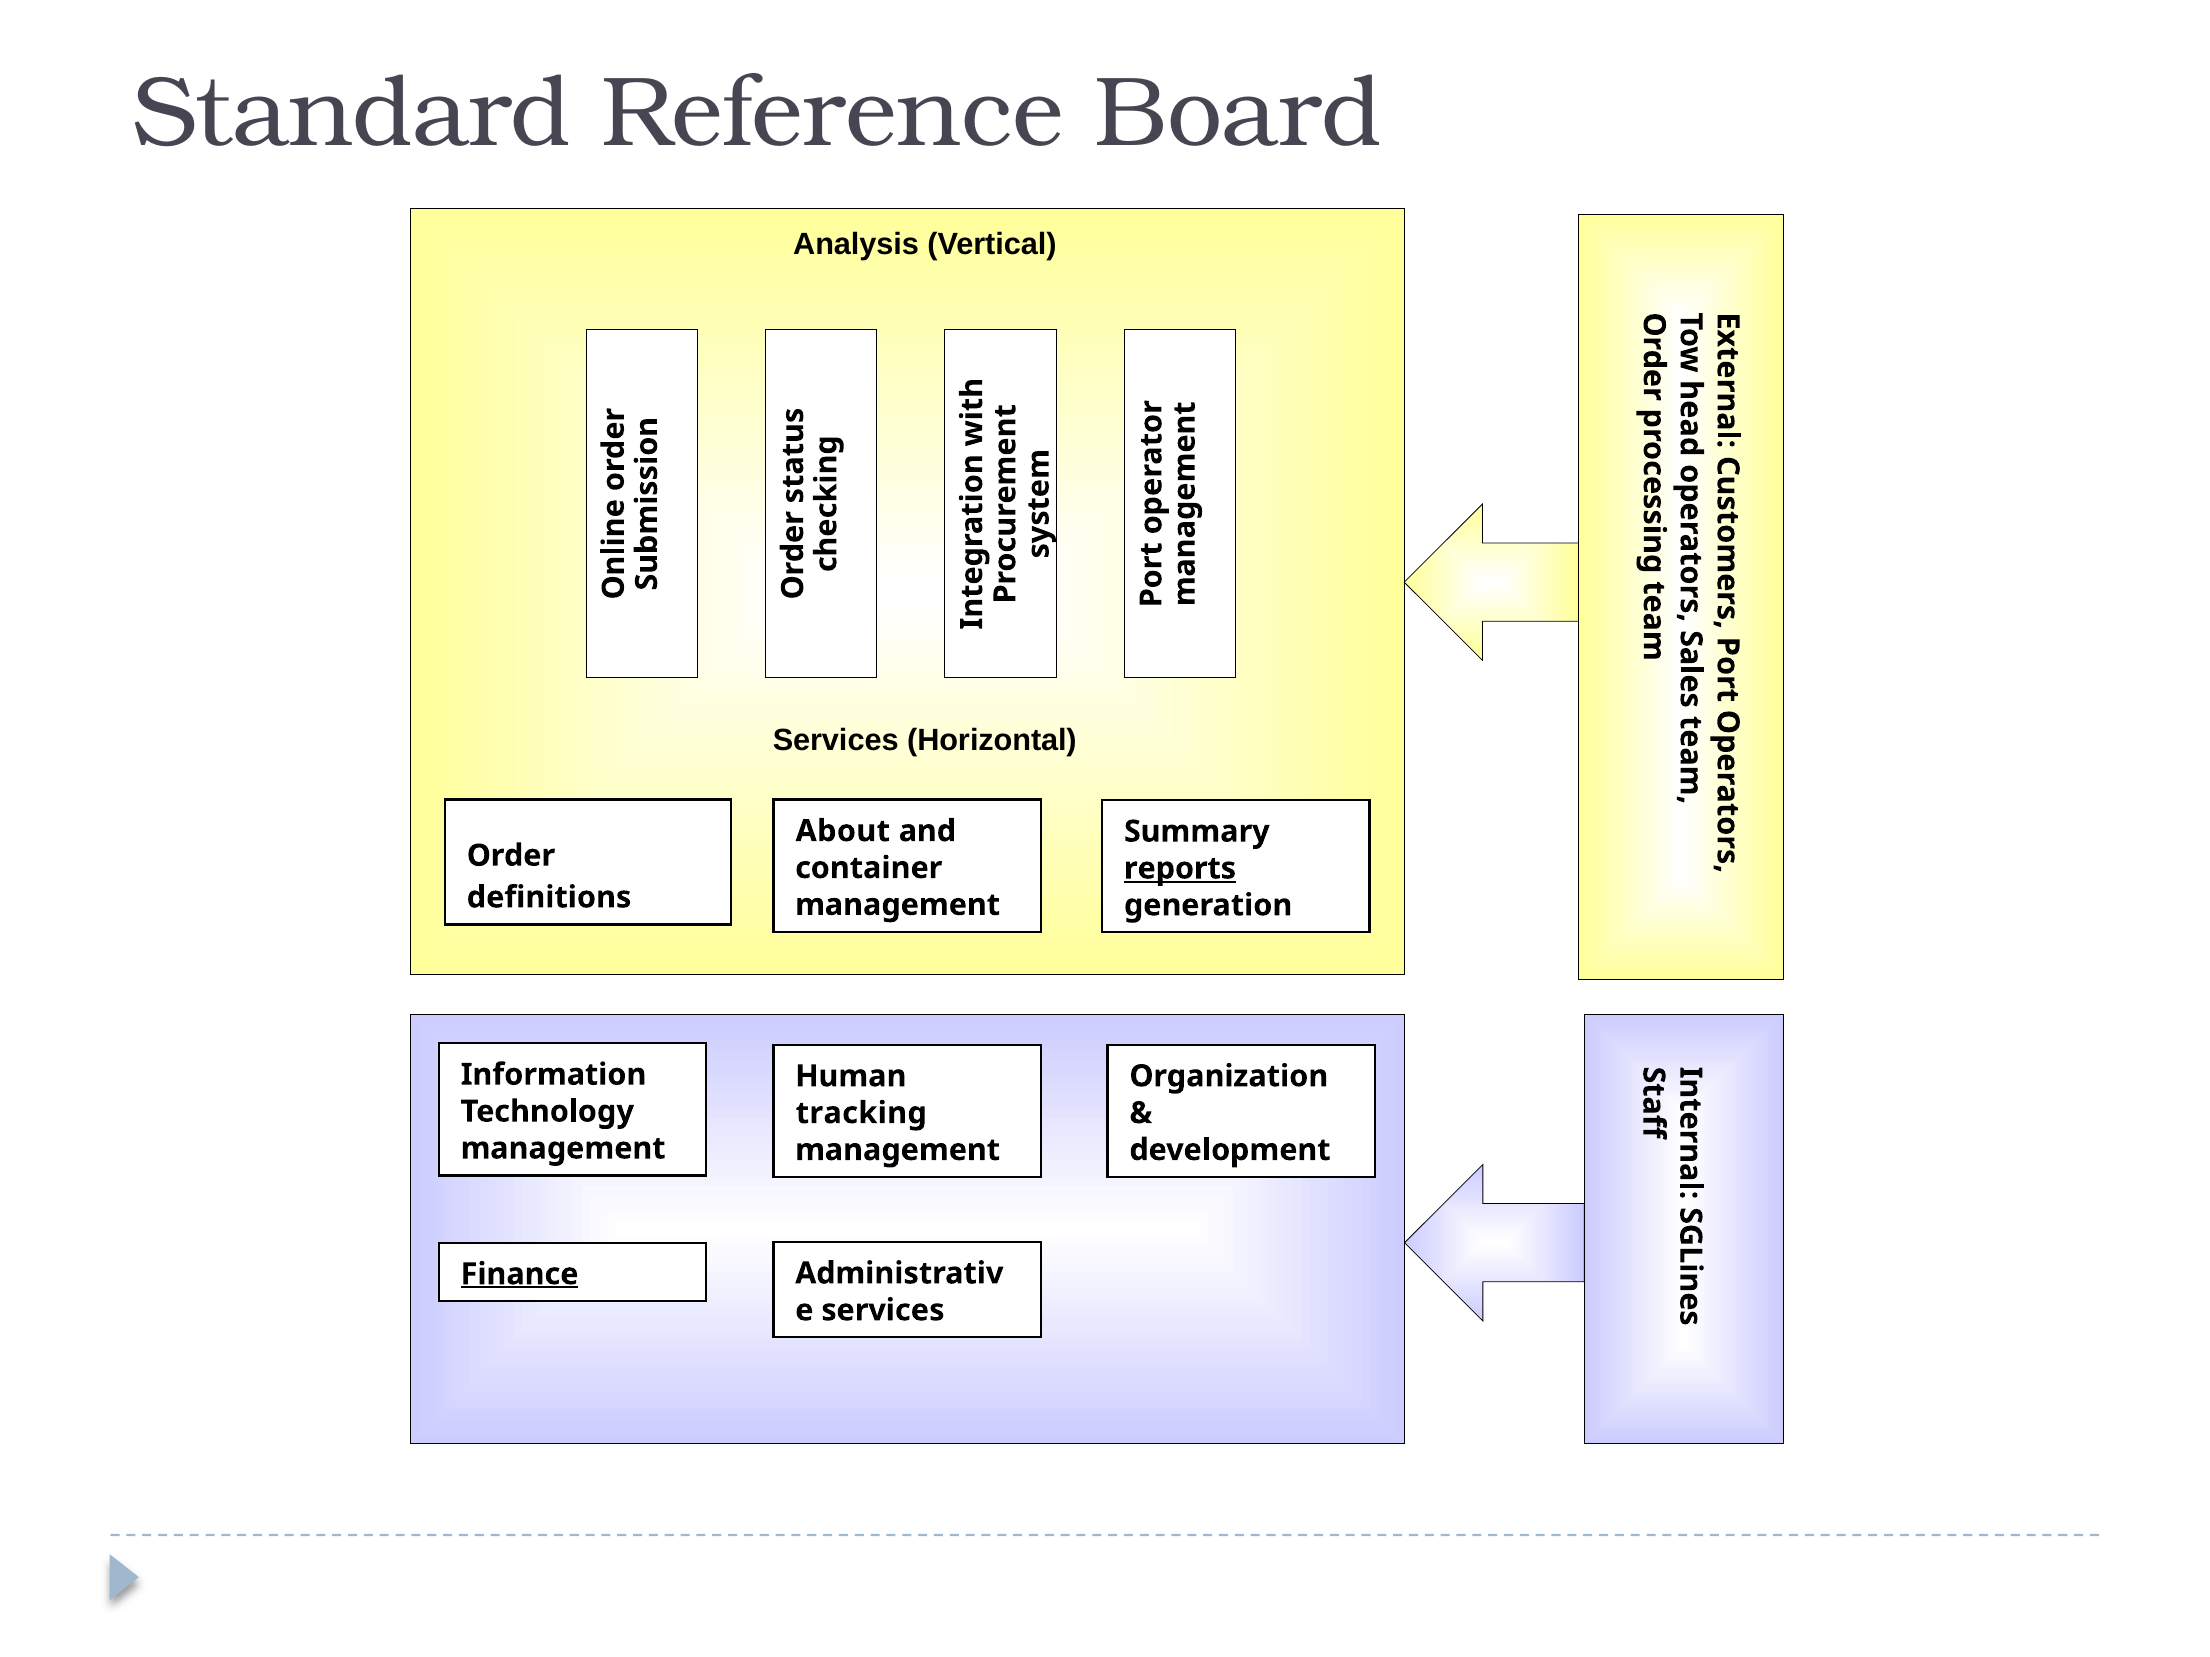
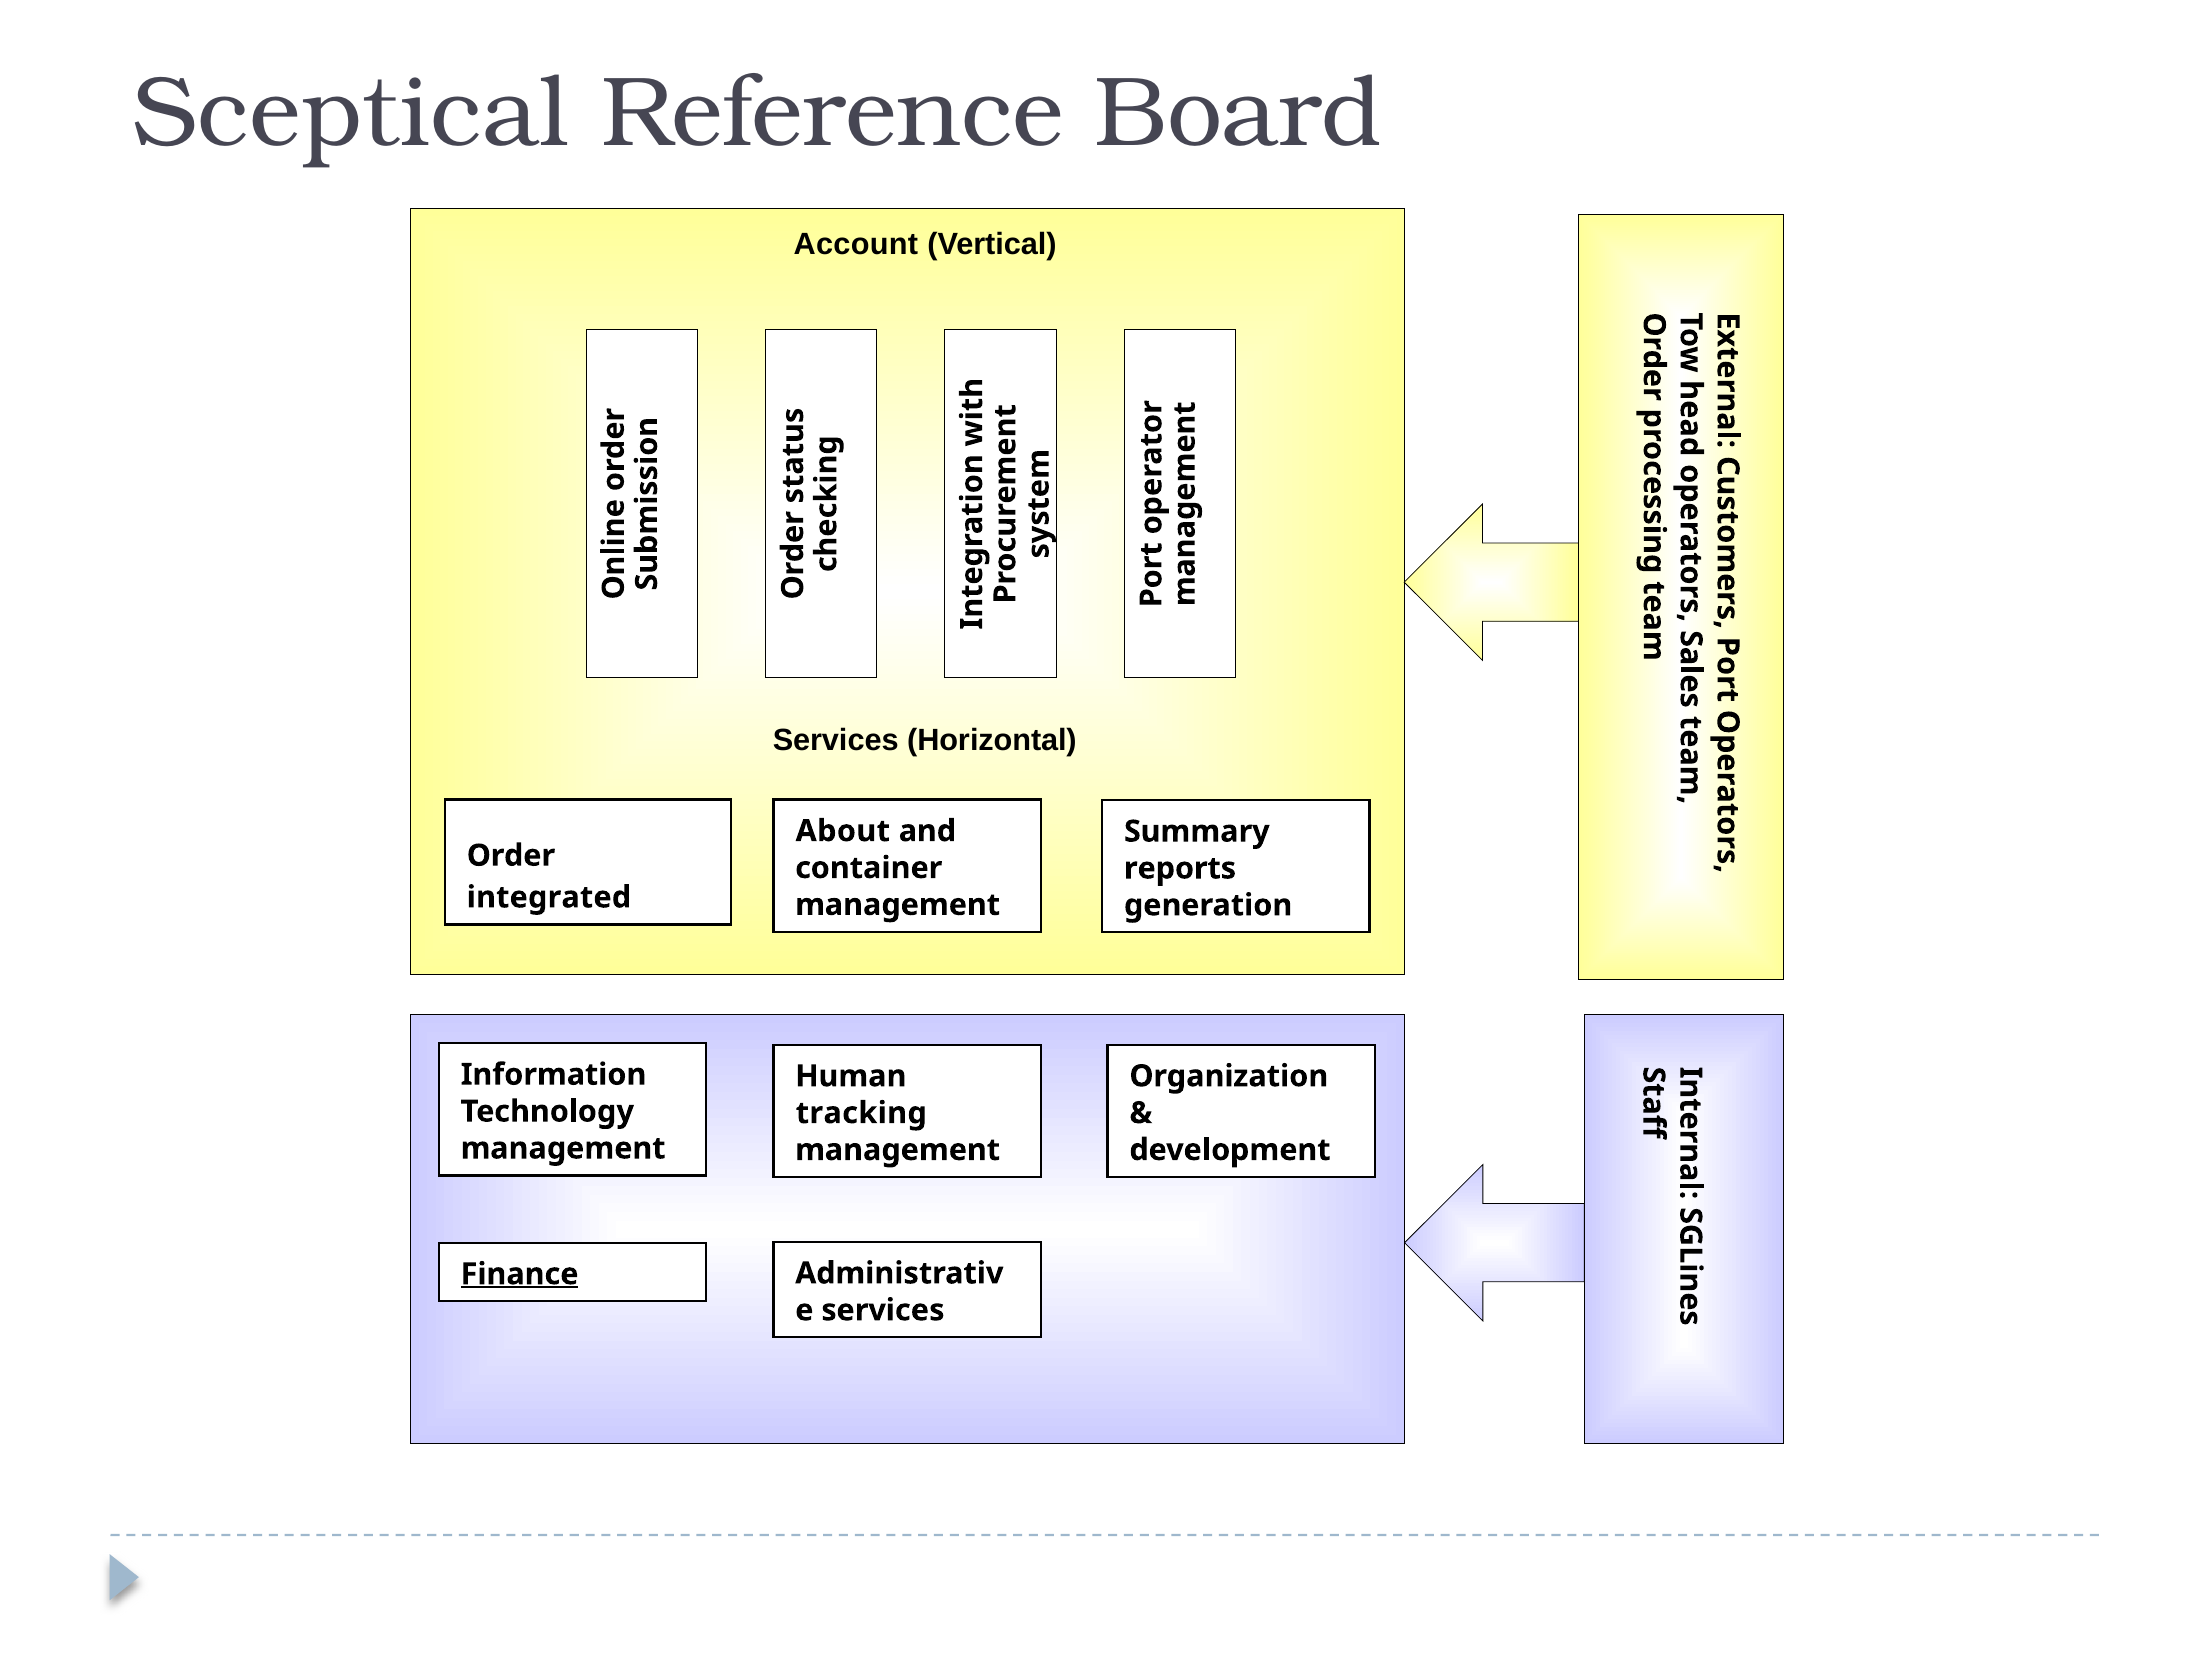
Standard: Standard -> Sceptical (351, 113)
Analysis: Analysis -> Account (856, 245)
reports underline: present -> none (1180, 869)
definitions: definitions -> integrated (549, 898)
